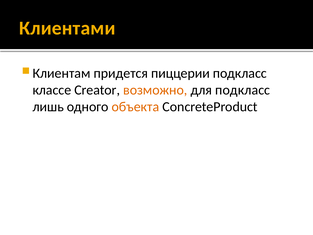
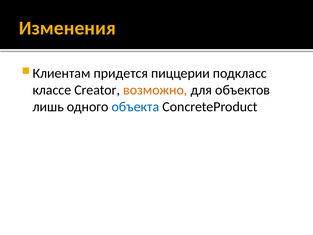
Клиентами: Клиентами -> Изменения (67, 28)
для подкласс: подкласс -> объектов (243, 90)
объекта colour: orange -> blue (135, 107)
